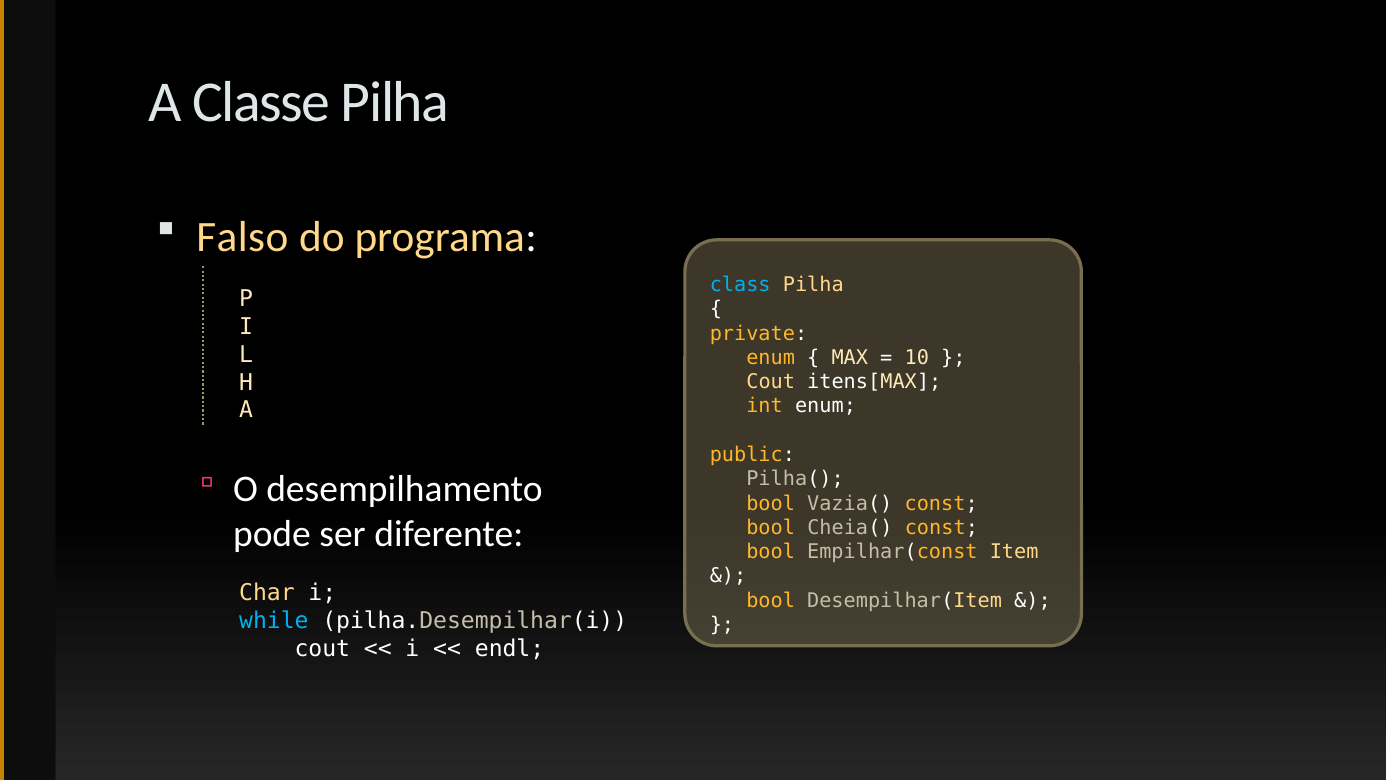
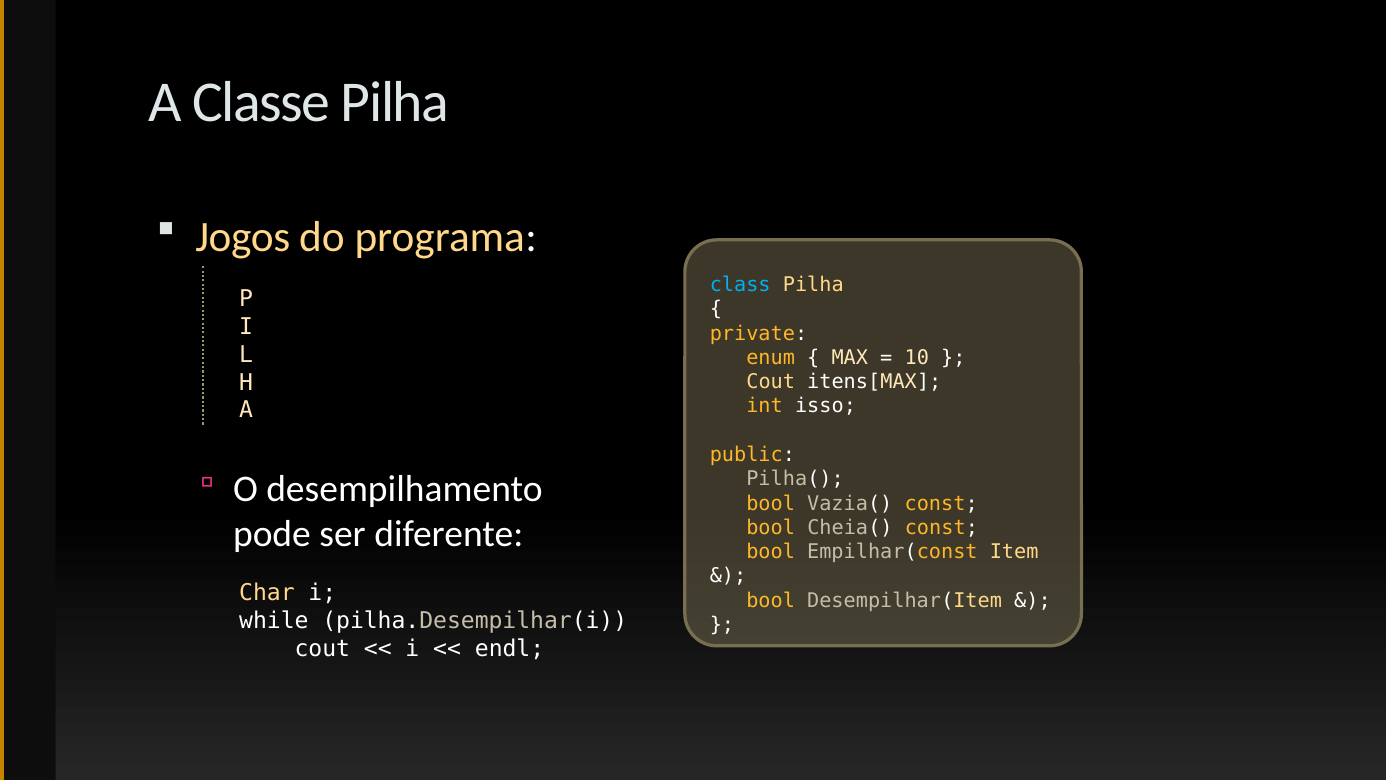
Falso: Falso -> Jogos (243, 237)
int enum: enum -> isso (825, 406)
while colour: light blue -> white (274, 621)
